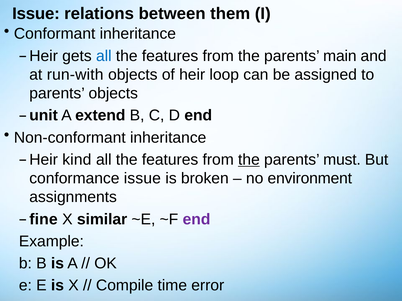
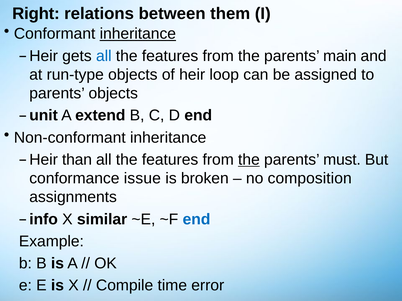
Issue: Issue -> Right (36, 14)
inheritance underline: none -> present (138, 34)
run-with: run-with -> run-type (75, 75)
kind: kind -> than (77, 160)
environment: environment -> composition (310, 179)
fine: fine -> info (44, 220)
end colour: purple -> blue (197, 220)
